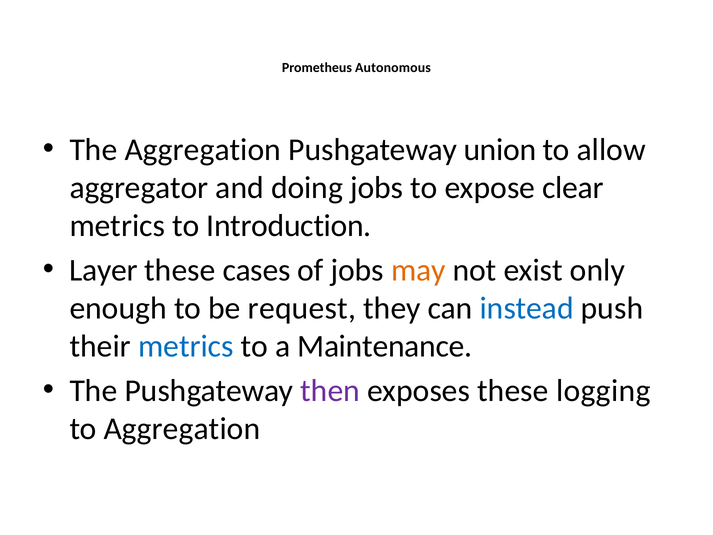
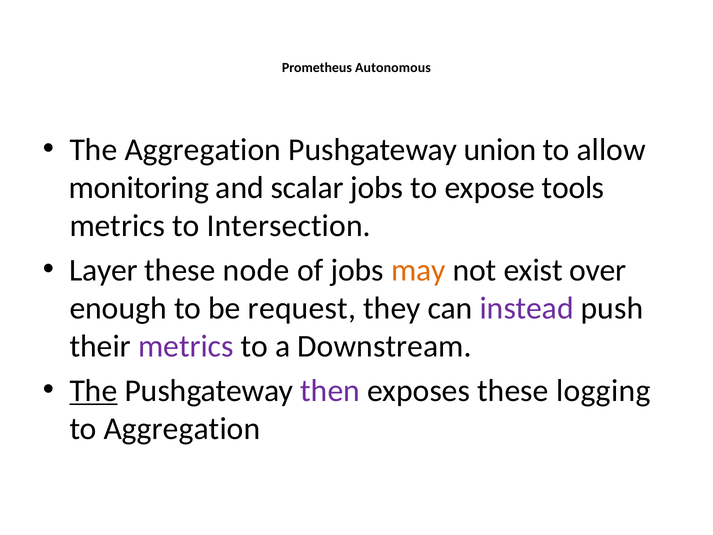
aggregator: aggregator -> monitoring (139, 188)
doing: doing -> scalar (307, 188)
clear: clear -> tools (573, 188)
Introduction: Introduction -> Intersection (289, 226)
cases: cases -> node (256, 270)
only: only -> over (598, 270)
instead colour: blue -> purple (527, 308)
metrics colour: blue -> purple (186, 346)
Maintenance: Maintenance -> Downstream (385, 346)
The underline: none -> present (93, 390)
